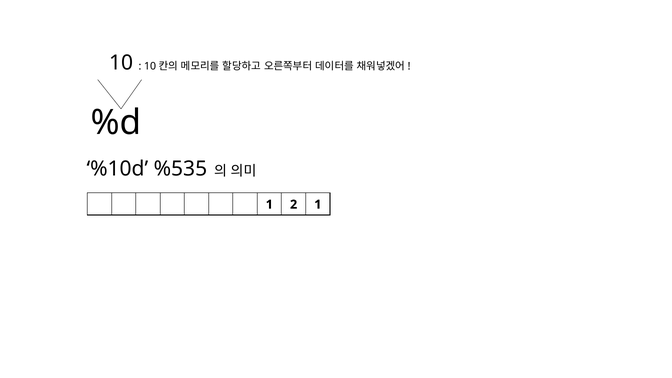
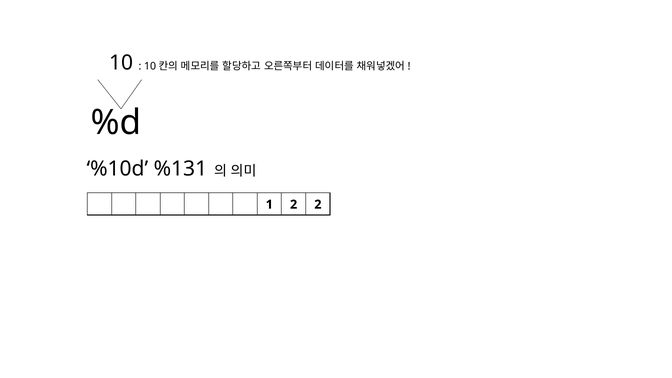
%535: %535 -> %131 (180, 169)
2 1: 1 -> 2 (318, 205)
